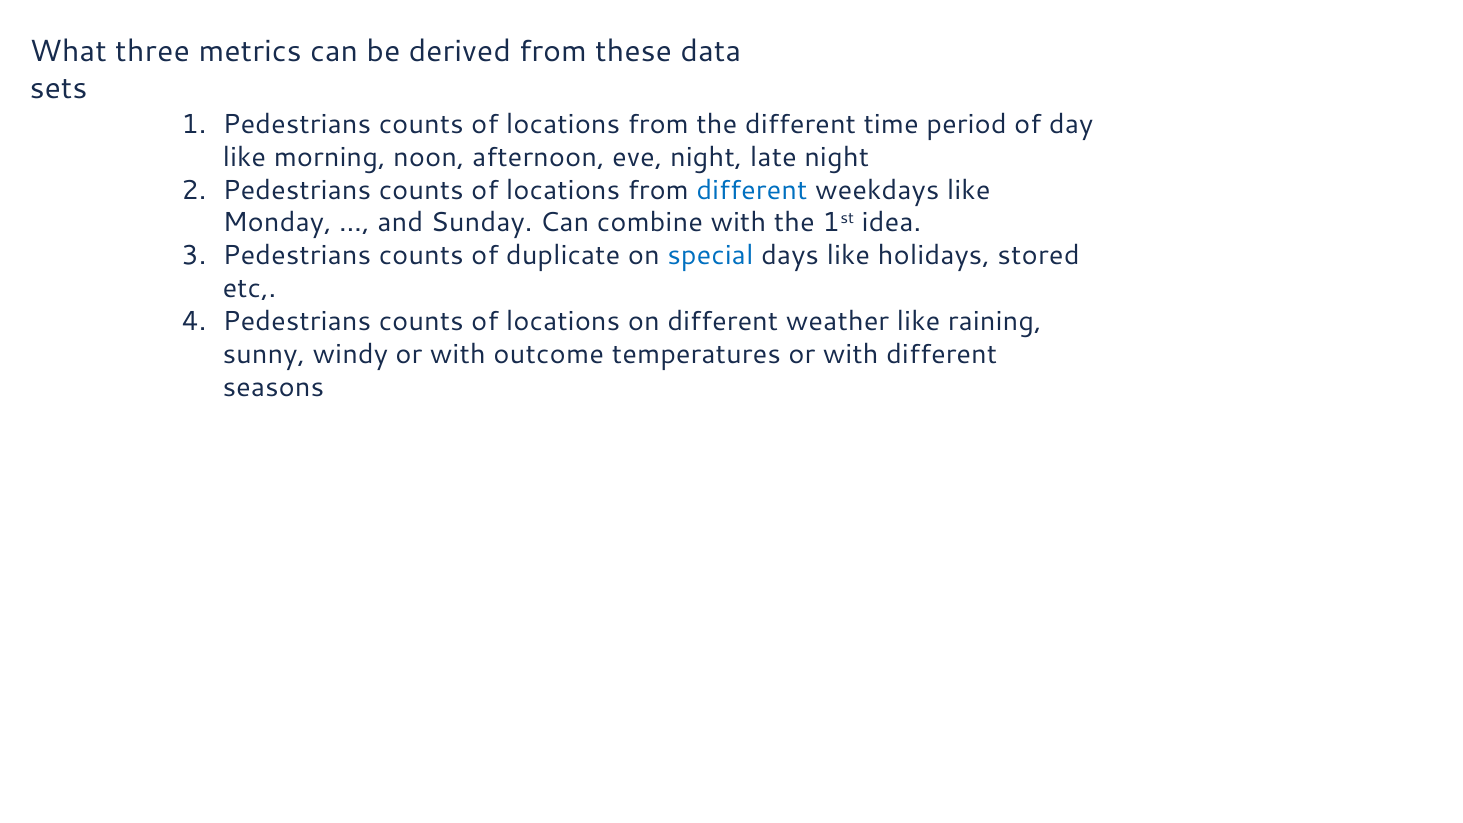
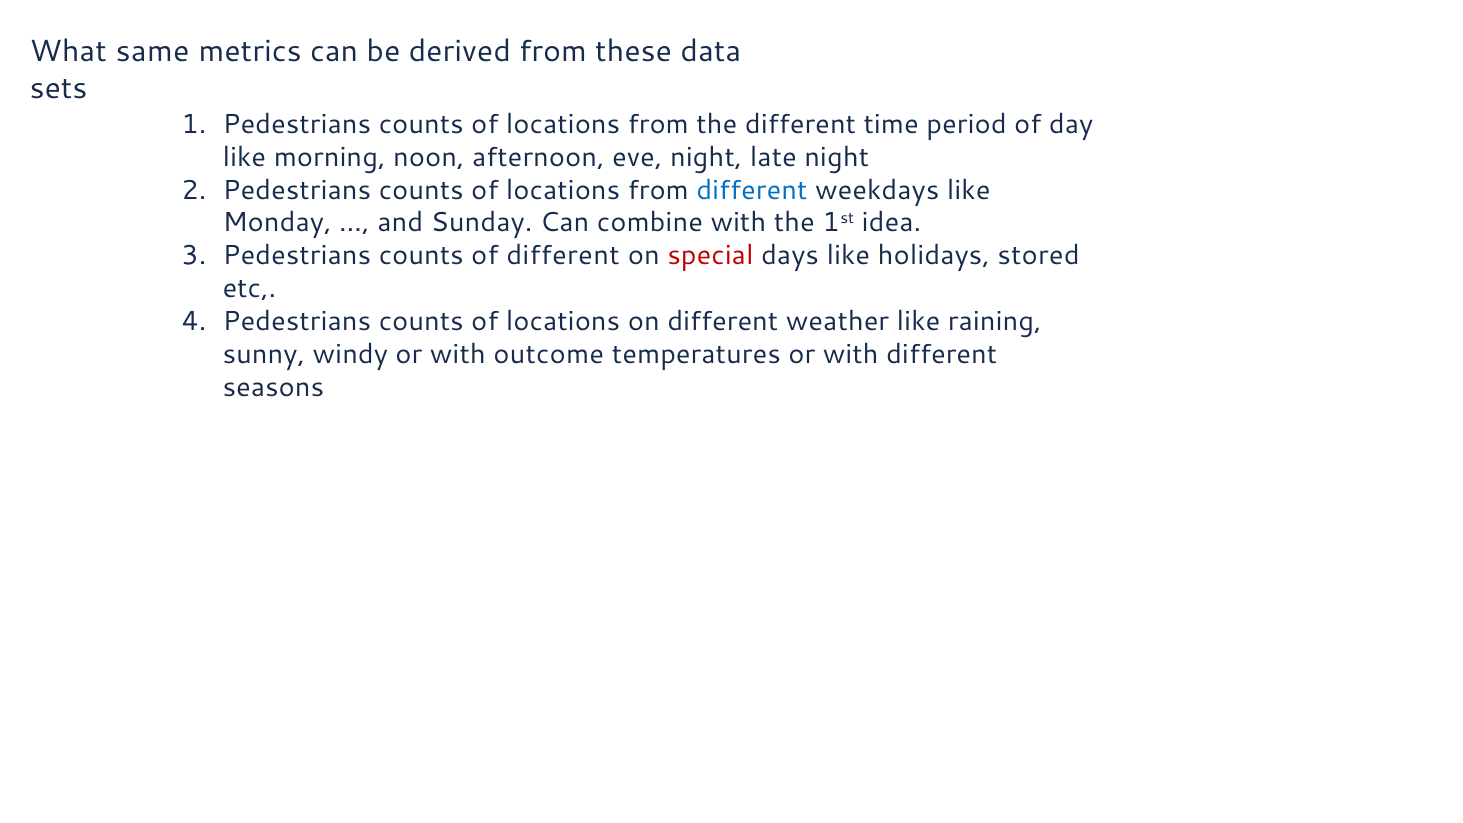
three: three -> same (153, 51)
of duplicate: duplicate -> different (563, 256)
special colour: blue -> red (710, 256)
